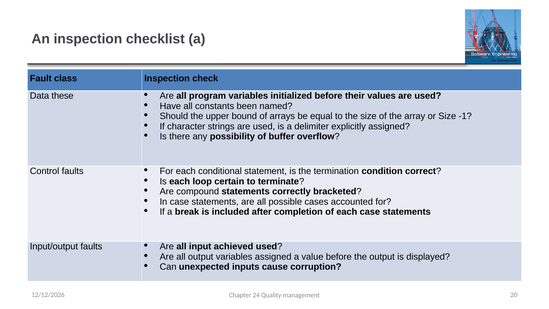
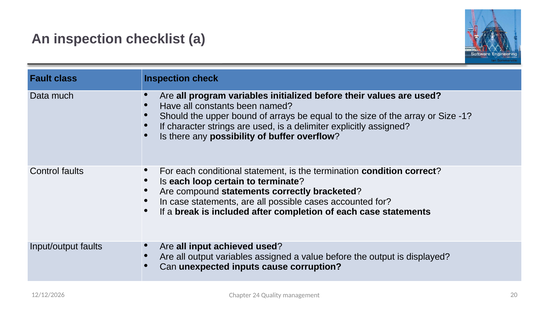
these: these -> much (63, 96)
